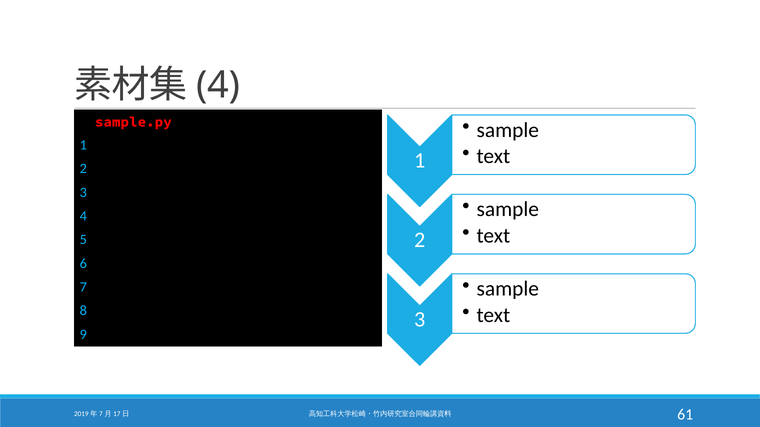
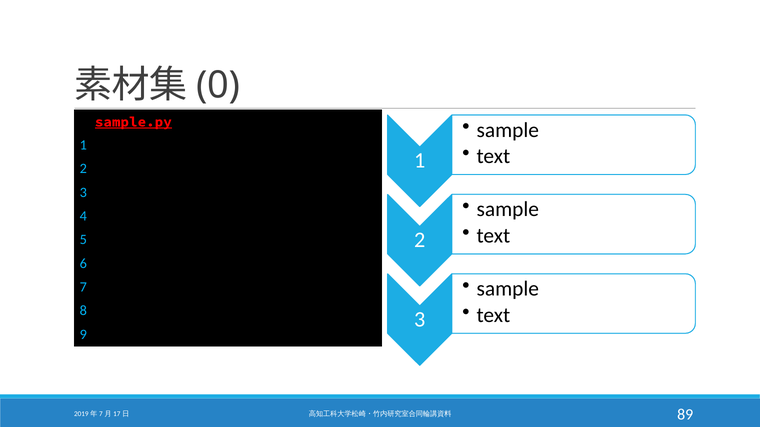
4: 4 -> 0 (218, 85)
sample.py underline: none -> present (133, 122)
61: 61 -> 89 (685, 415)
